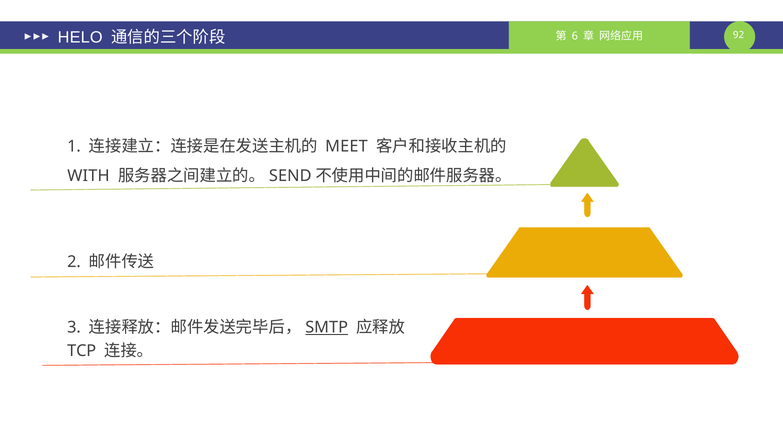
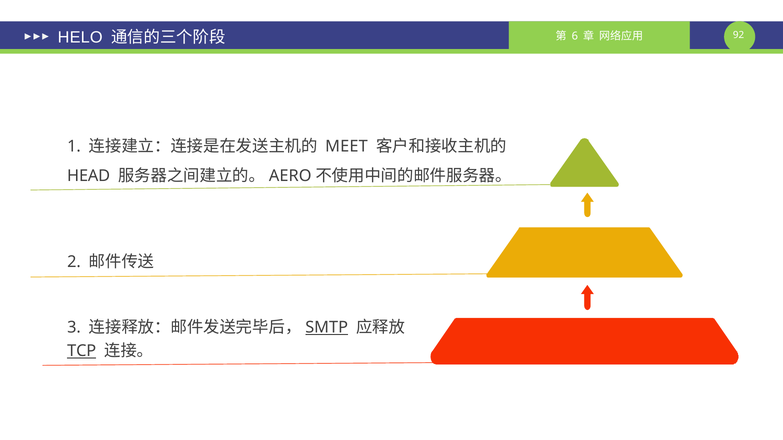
WITH: WITH -> HEAD (89, 176)
SEND: SEND -> AERO (290, 176)
TCP underline: none -> present (82, 351)
